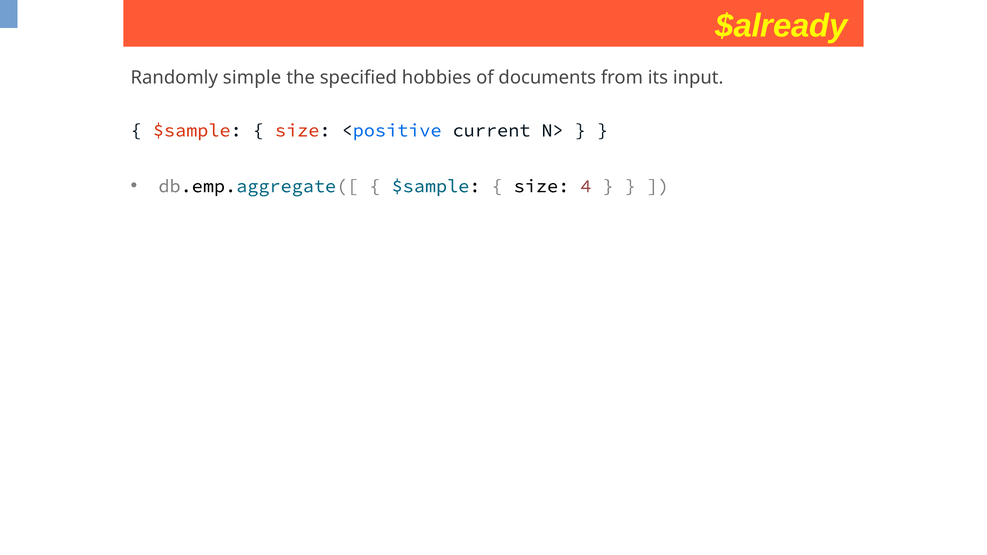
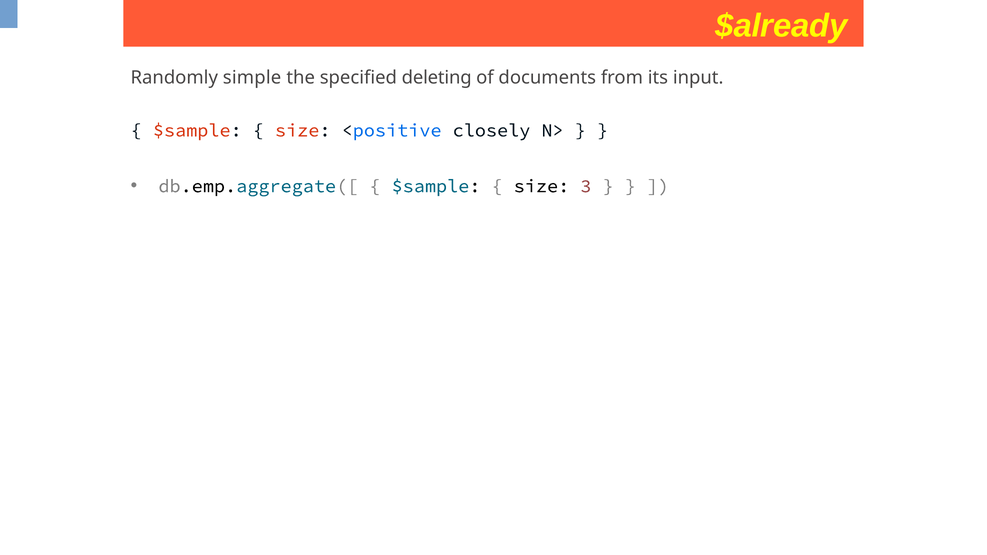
hobbies: hobbies -> deleting (437, 78)
current: current -> closely (492, 130)
4: 4 -> 3 (586, 186)
